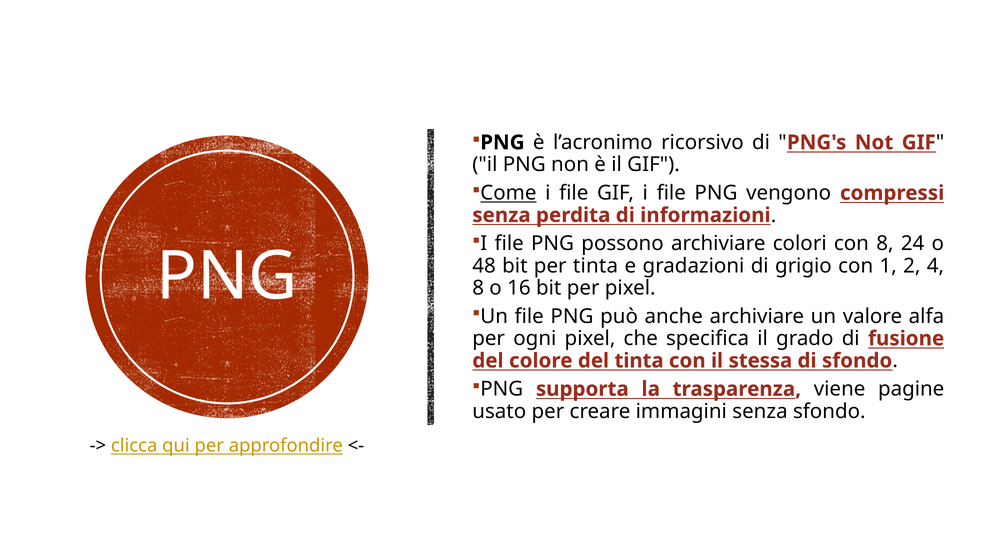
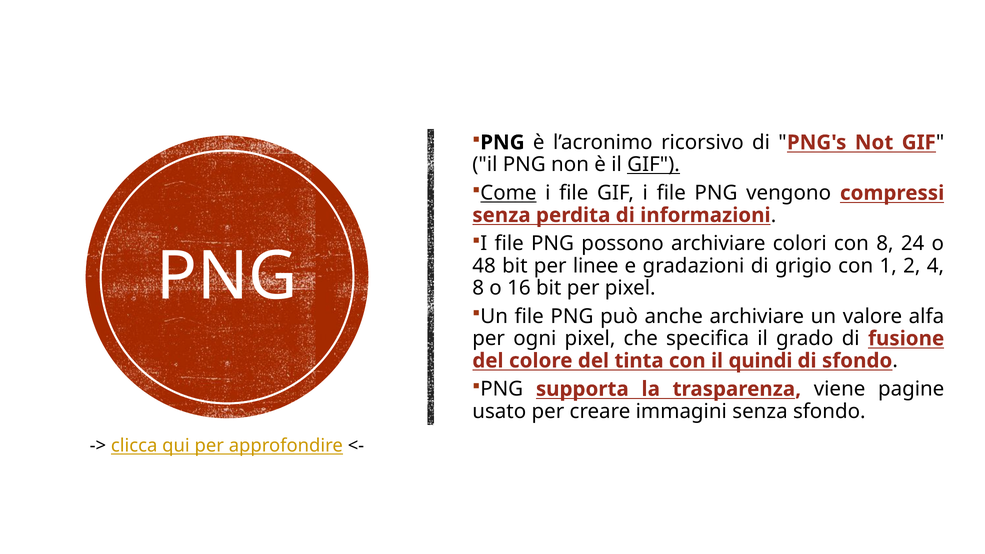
GIF underline: none -> present (654, 165)
per tinta: tinta -> linee (596, 266)
stessa: stessa -> quindi (760, 361)
